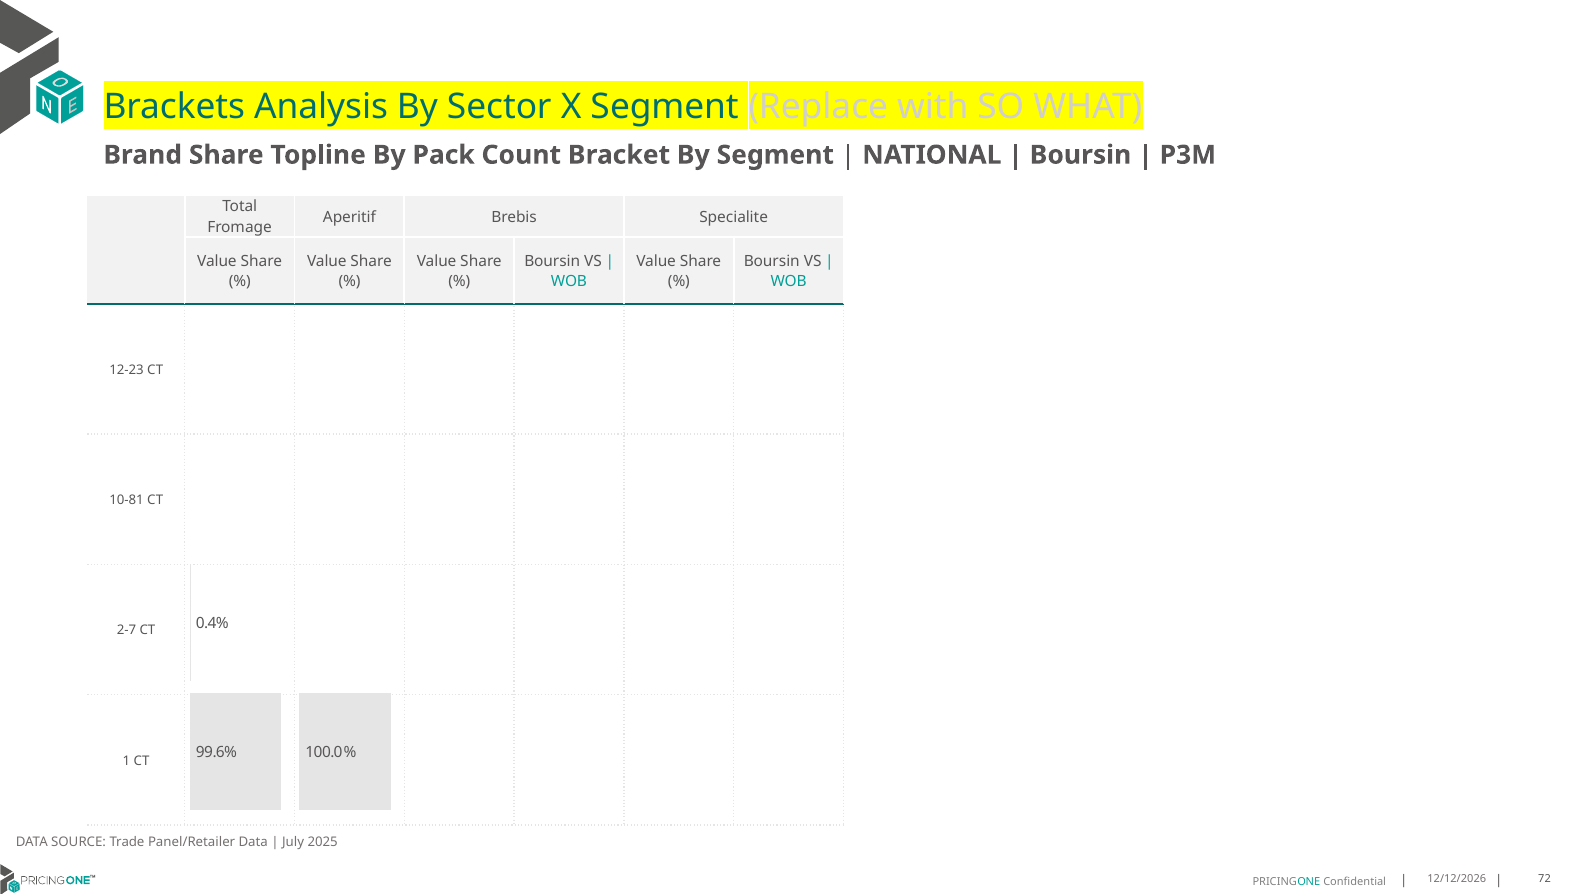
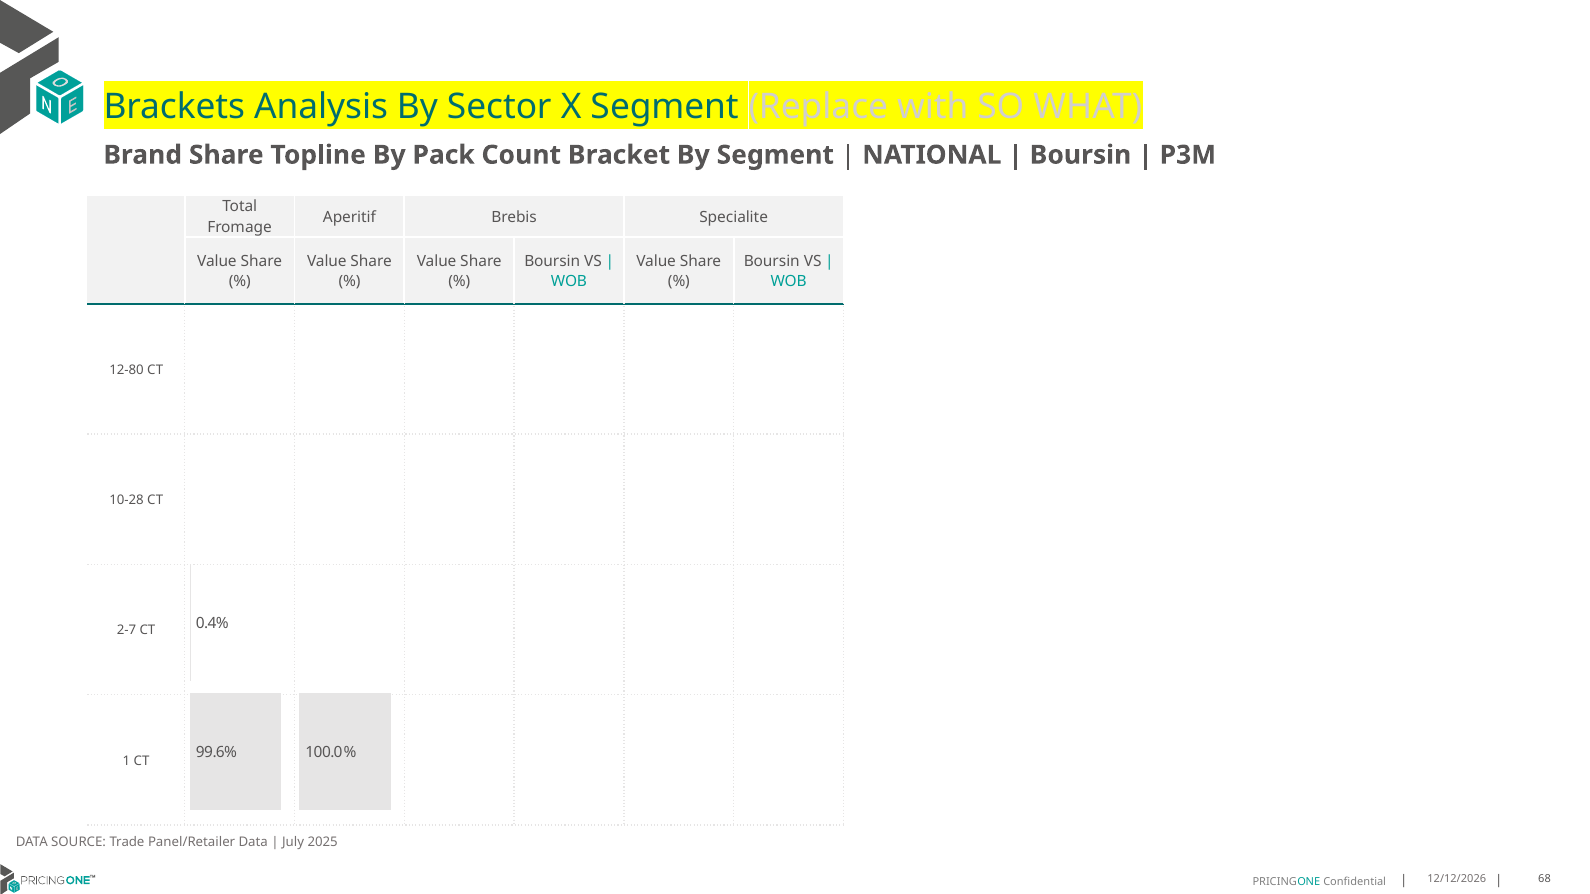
12-23: 12-23 -> 12-80 (127, 370)
10-81: 10-81 -> 10-28 (127, 501)
72: 72 -> 68 (1545, 879)
